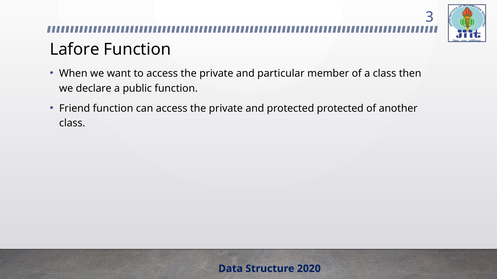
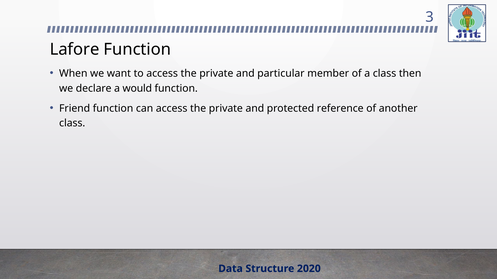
public: public -> would (137, 88)
protected protected: protected -> reference (340, 109)
